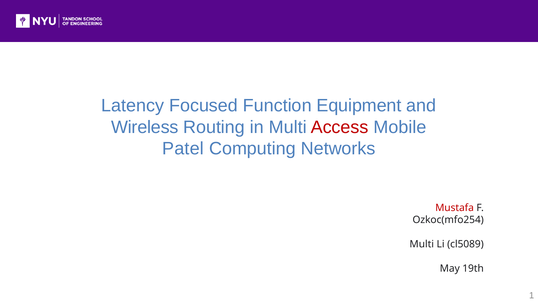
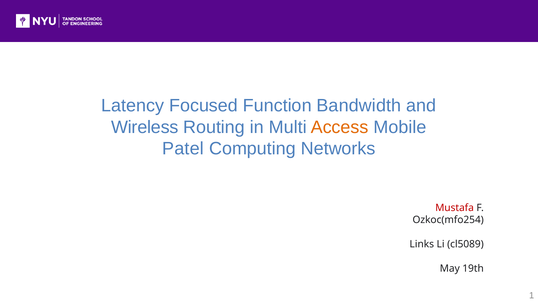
Equipment: Equipment -> Bandwidth (359, 105)
Access colour: red -> orange (340, 127)
Multi: Multi -> Links (422, 244)
